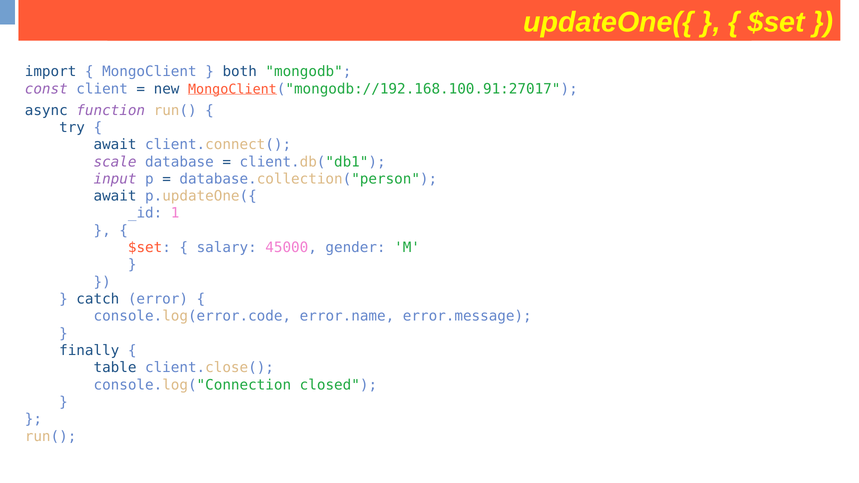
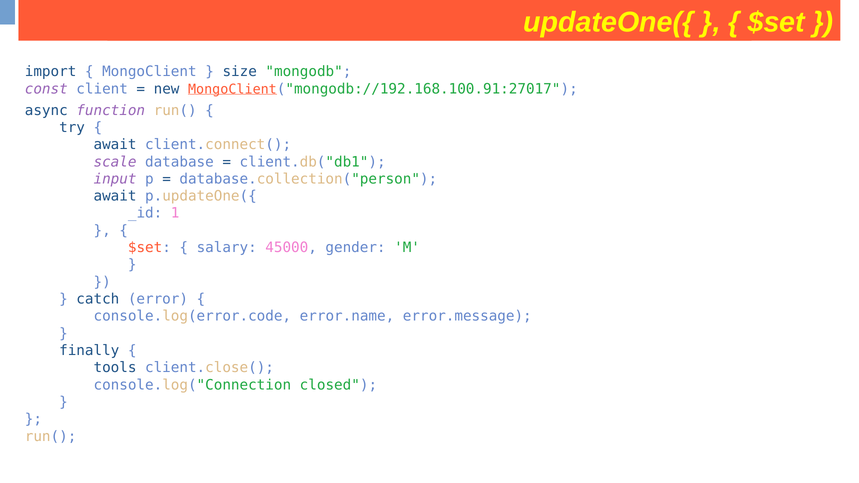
both: both -> size (240, 72)
table: table -> tools (115, 368)
